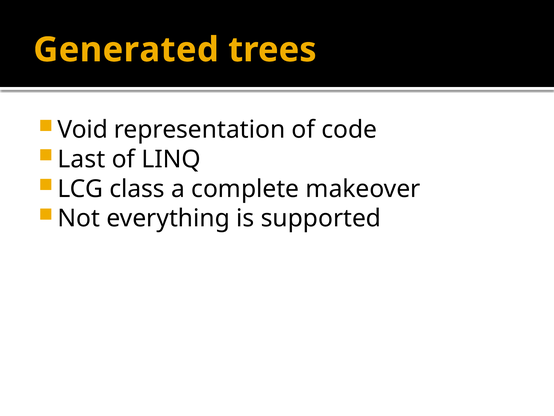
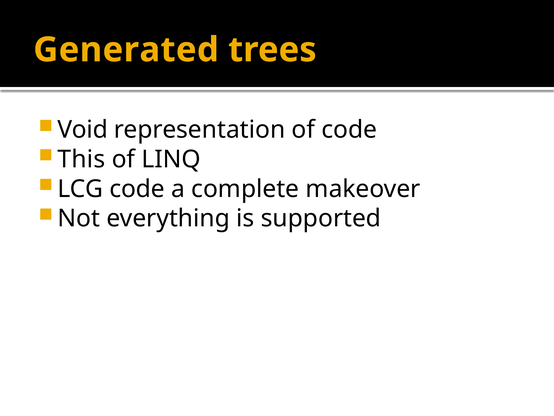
Last: Last -> This (81, 159)
LCG class: class -> code (137, 189)
